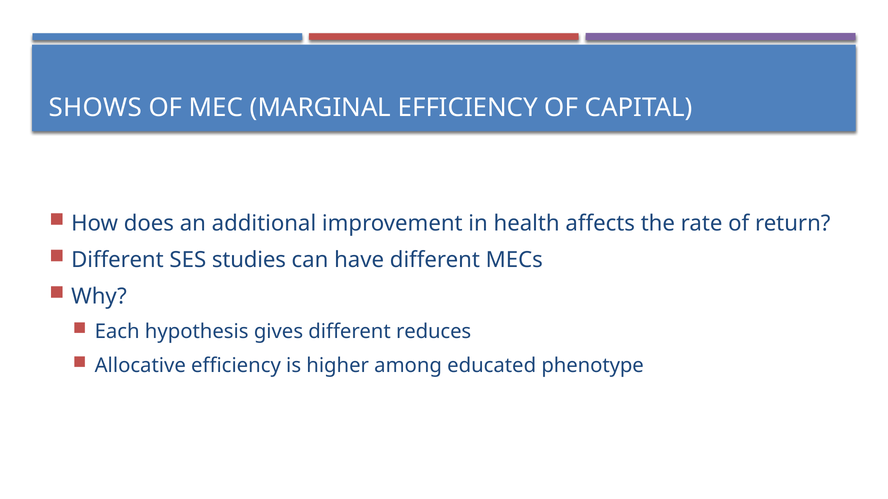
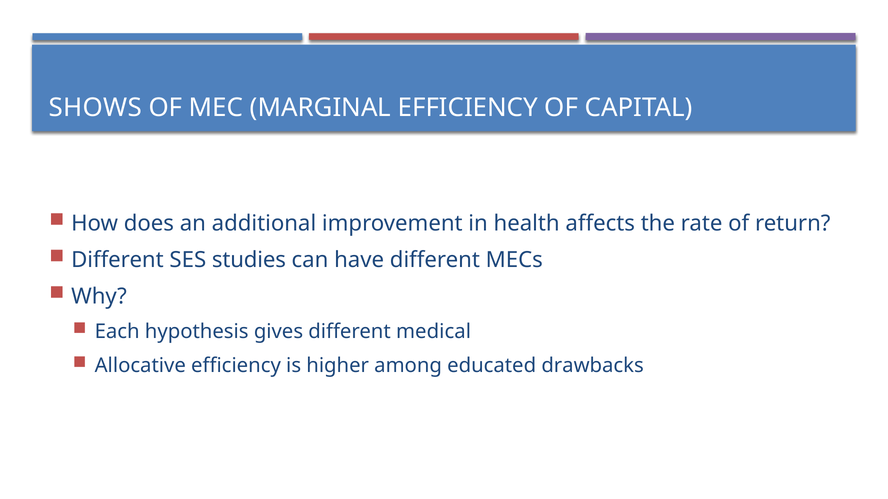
reduces: reduces -> medical (434, 332)
phenotype: phenotype -> drawbacks (593, 366)
